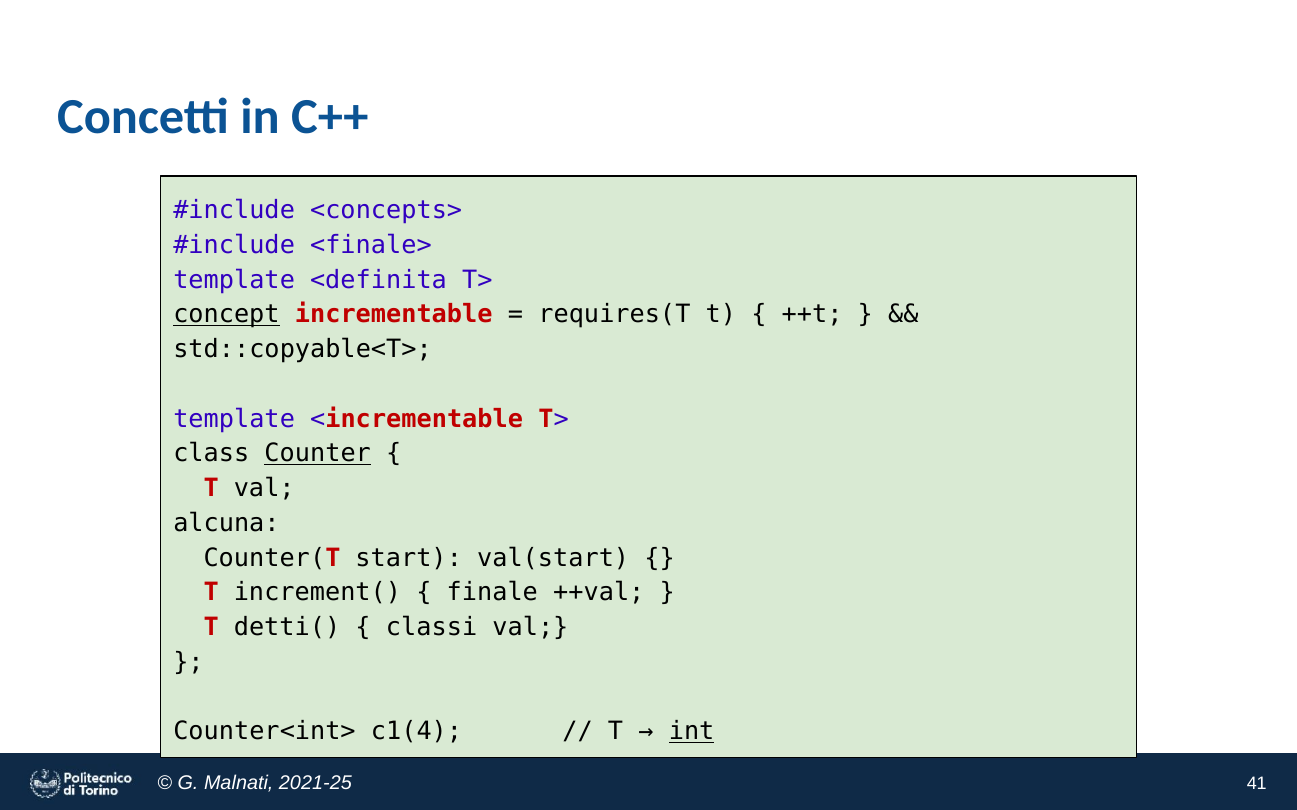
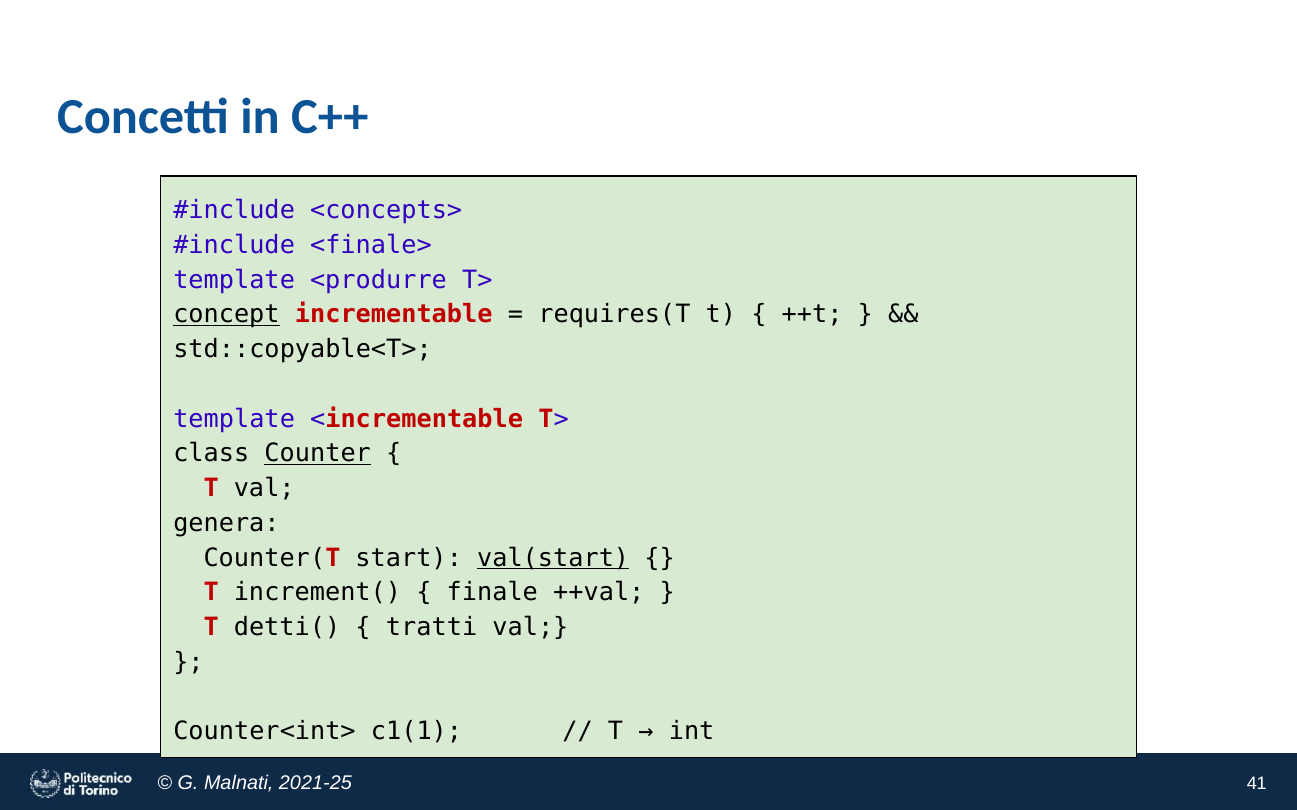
<definita: <definita -> <produrre (378, 280)
alcuna: alcuna -> genera (226, 523)
val(start underline: none -> present (553, 558)
classi: classi -> tratti (432, 628)
c1(4: c1(4 -> c1(1 (417, 732)
int underline: present -> none (692, 732)
